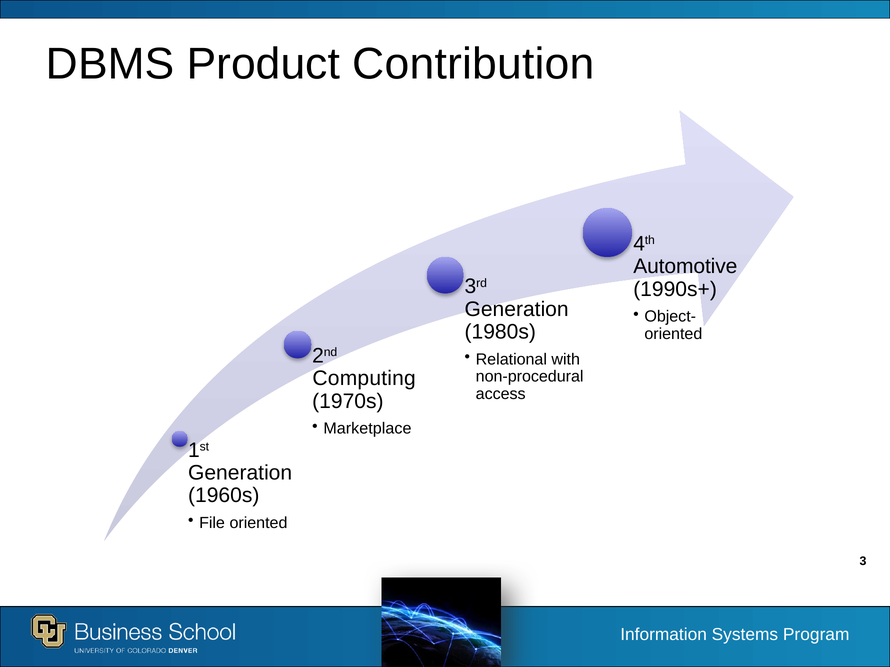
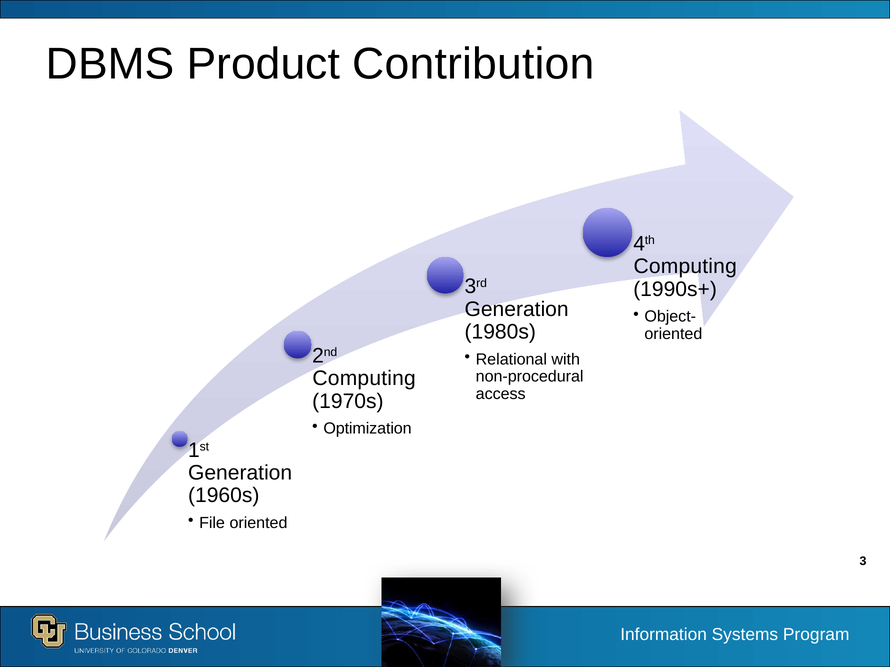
Automotive: Automotive -> Computing (685, 267)
Marketplace: Marketplace -> Optimization (368, 429)
